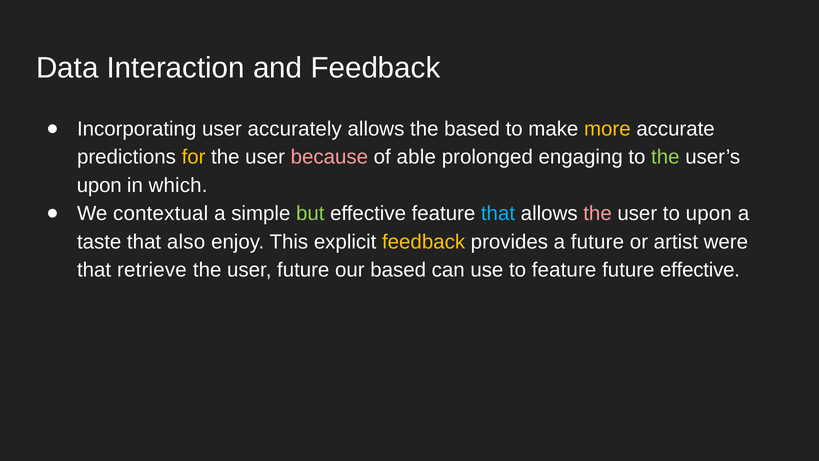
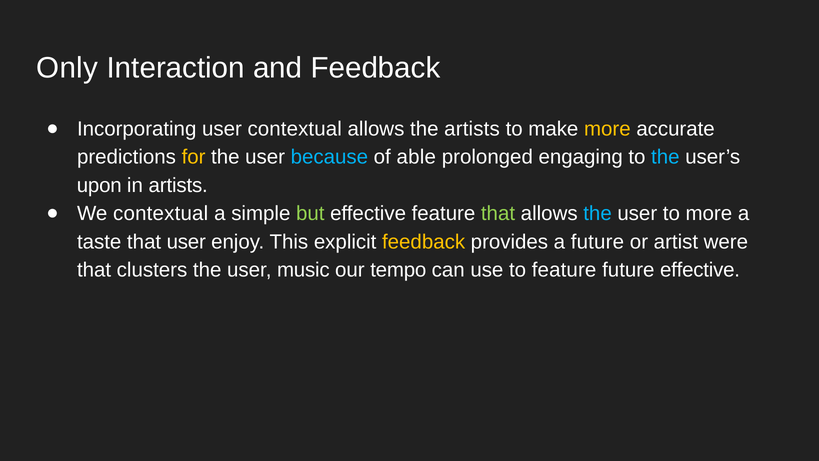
Data: Data -> Only (67, 68)
user accurately: accurately -> contextual (295, 129)
the based: based -> artists (472, 129)
because colour: pink -> light blue (329, 157)
the colour: light green -> light blue (665, 157)
in which: which -> artists (178, 185)
that colour: light blue -> light green (498, 214)
the colour: pink -> light blue (598, 214)
to upon: upon -> more (709, 214)
that also: also -> user (186, 242)
retrieve: retrieve -> clusters (152, 270)
user future: future -> music (303, 270)
our based: based -> tempo (398, 270)
